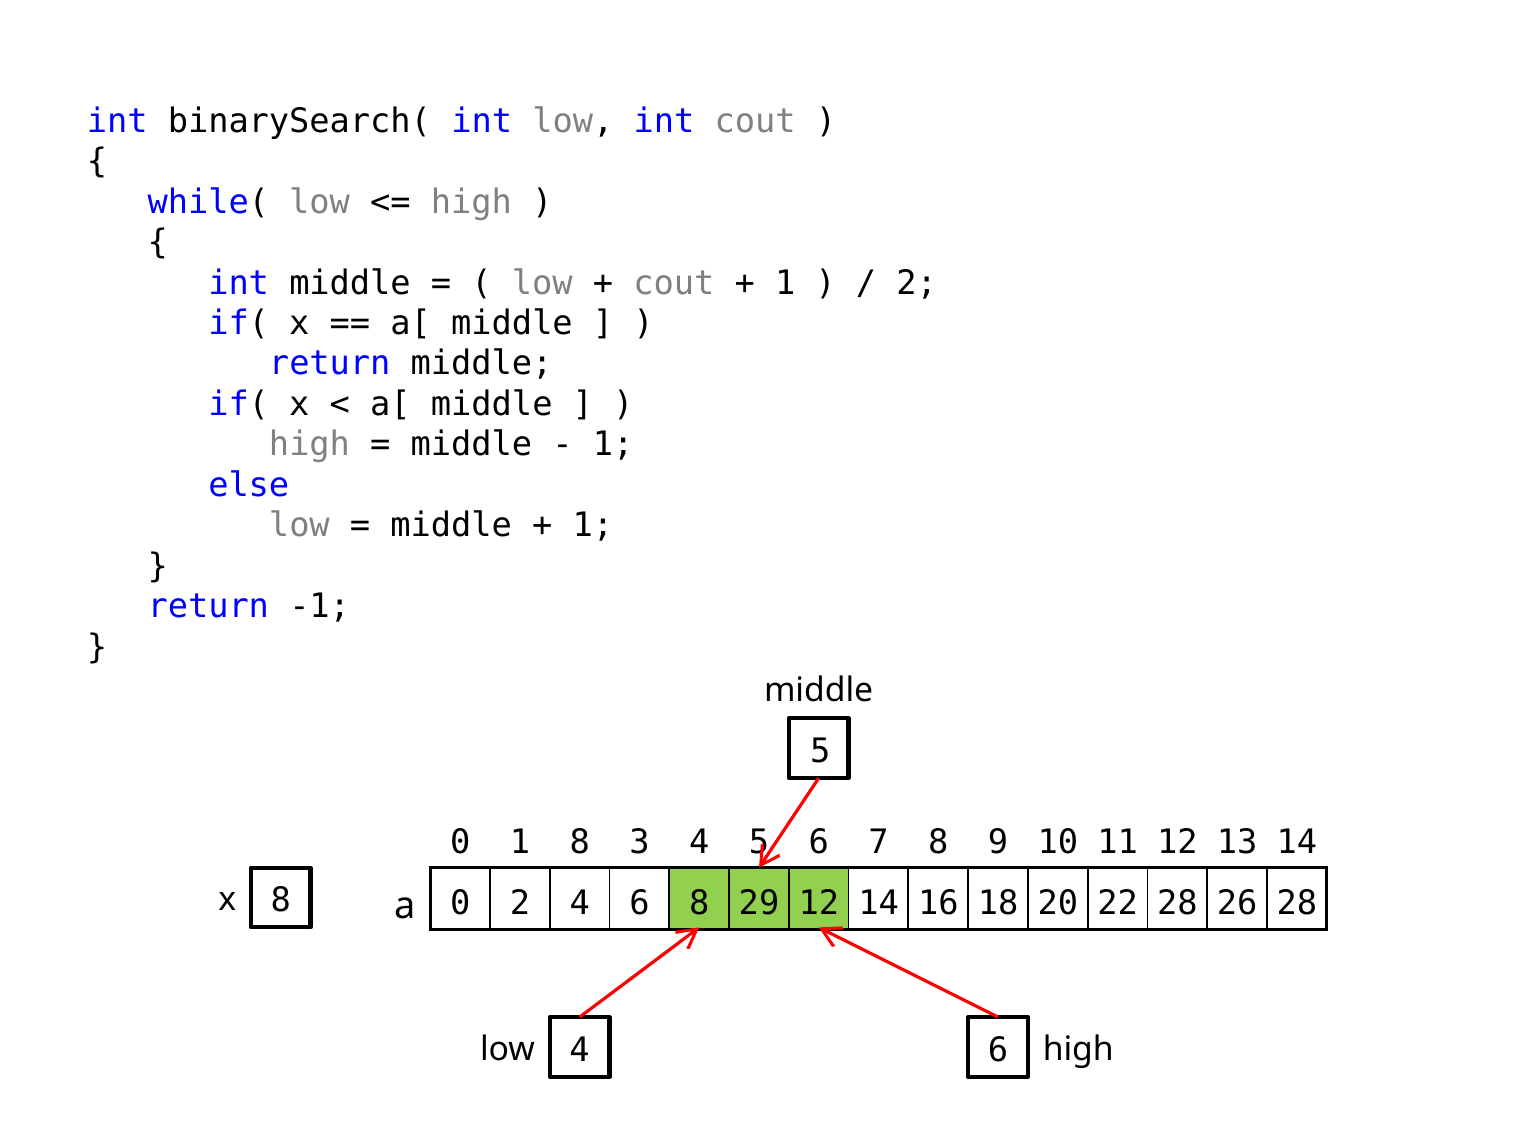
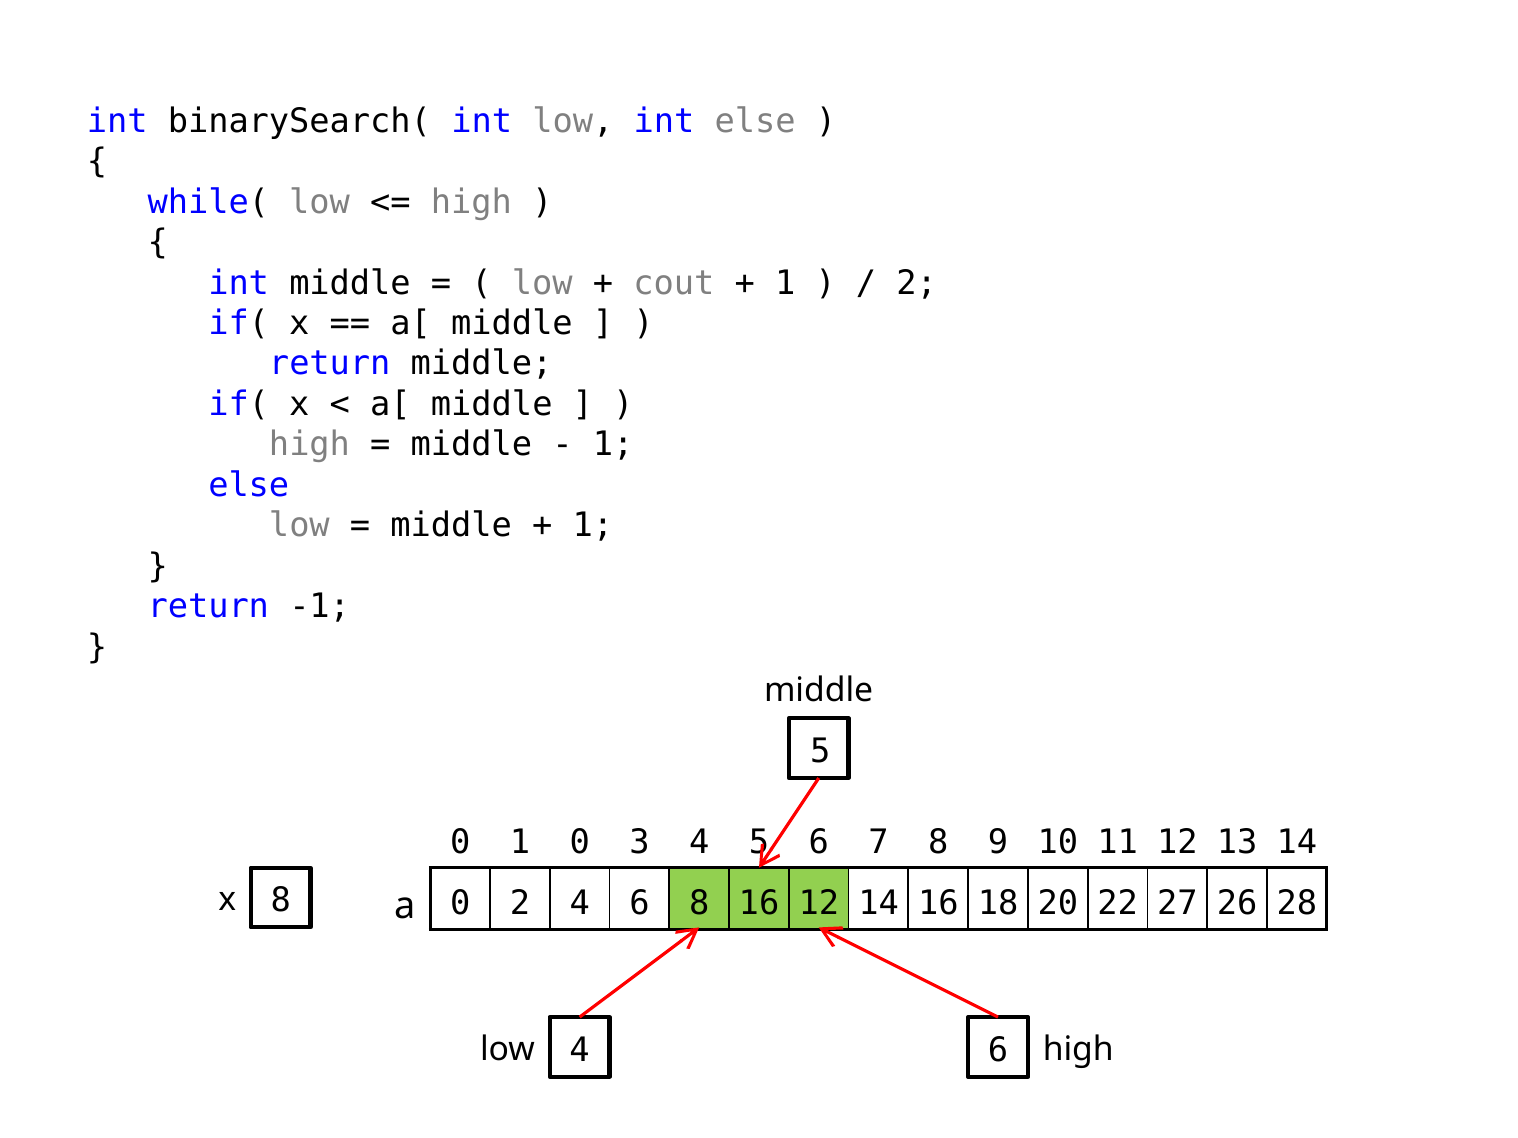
int cout: cout -> else (755, 121)
1 8: 8 -> 0 (580, 843)
8 29: 29 -> 16 (759, 904)
22 28: 28 -> 27 (1177, 904)
